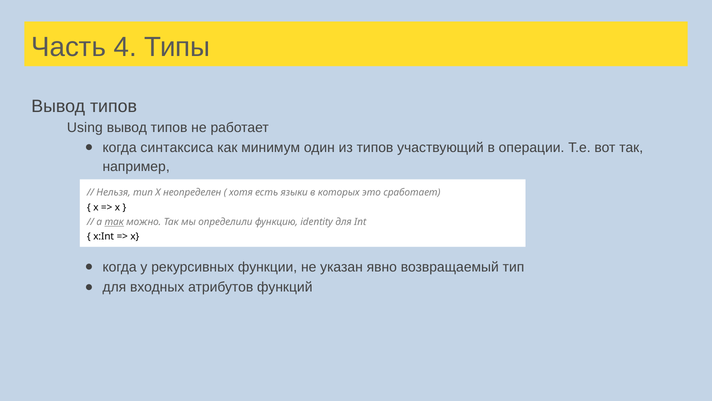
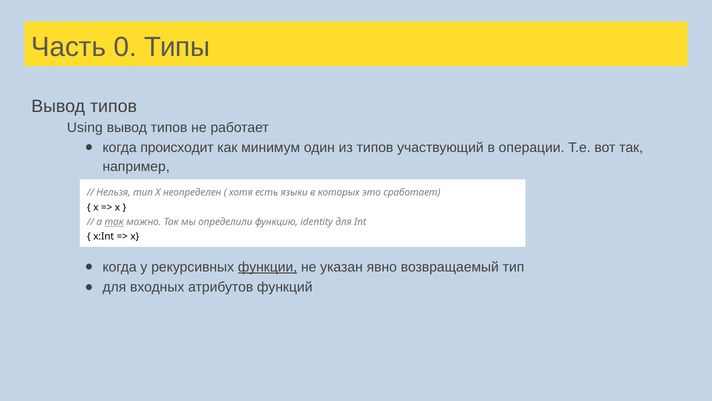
4: 4 -> 0 (125, 47)
синтаксиса: синтаксиса -> происходит (177, 147)
функции underline: none -> present (268, 267)
